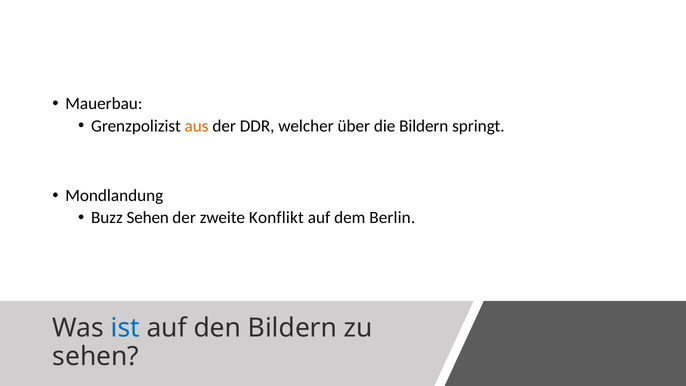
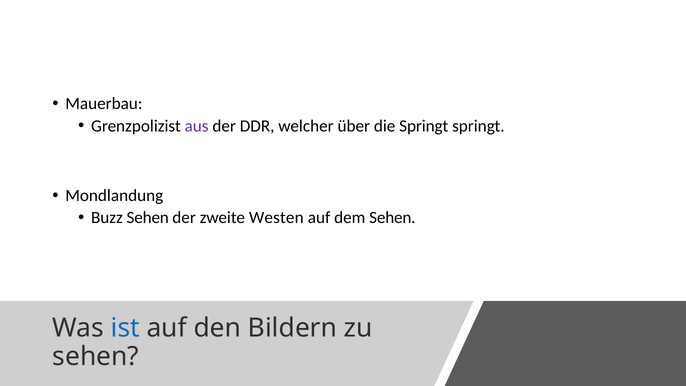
aus colour: orange -> purple (197, 126)
die Bildern: Bildern -> Springt (424, 126)
Konflikt: Konflikt -> Westen (276, 218)
dem Berlin: Berlin -> Sehen (392, 218)
